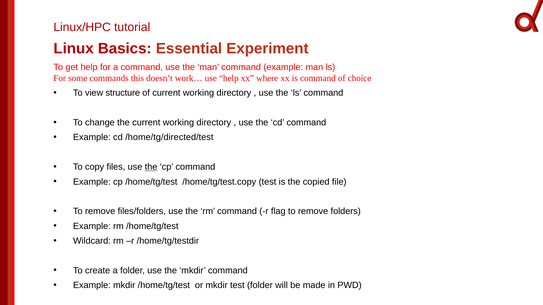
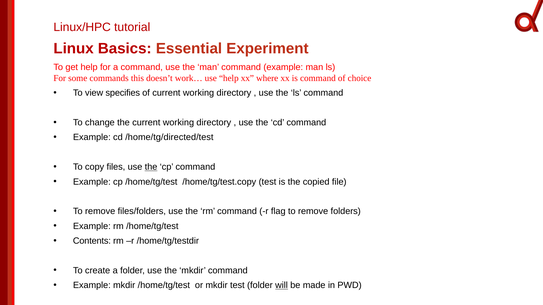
structure: structure -> specifies (123, 93)
Wildcard: Wildcard -> Contents (92, 241)
will underline: none -> present (282, 286)
